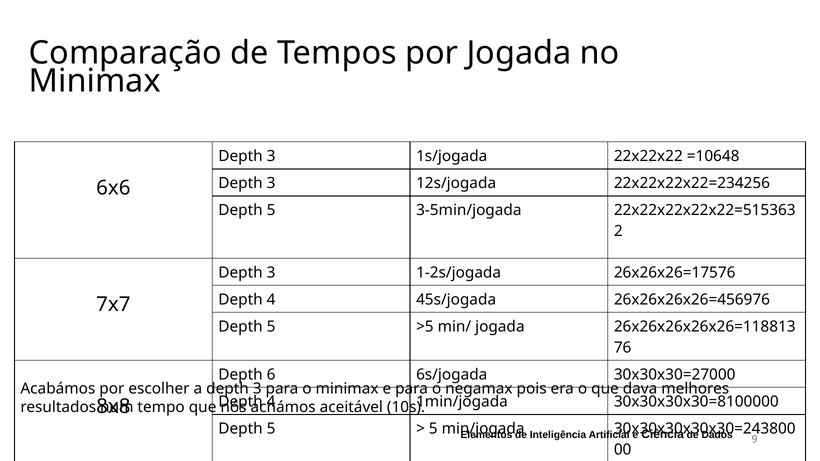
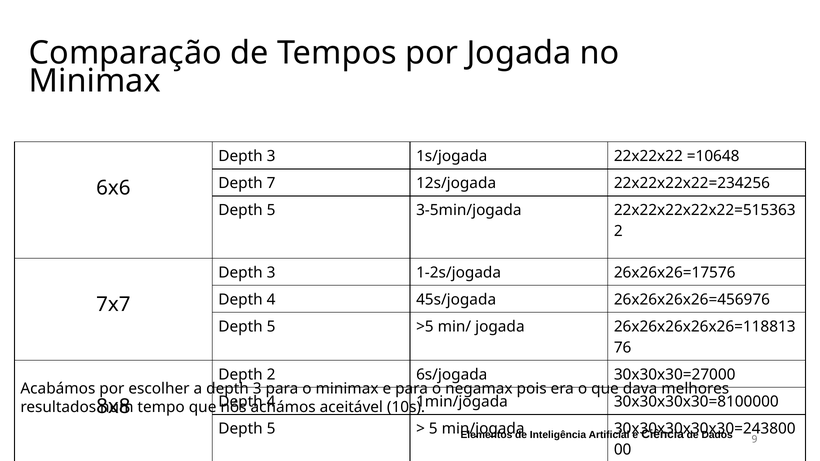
3: 3 -> 7 (271, 183)
Depth 6: 6 -> 2 (271, 375)
